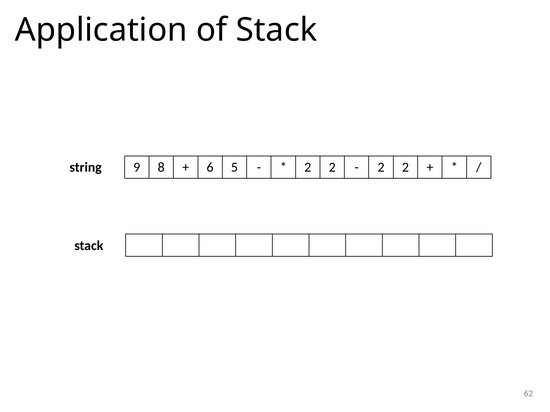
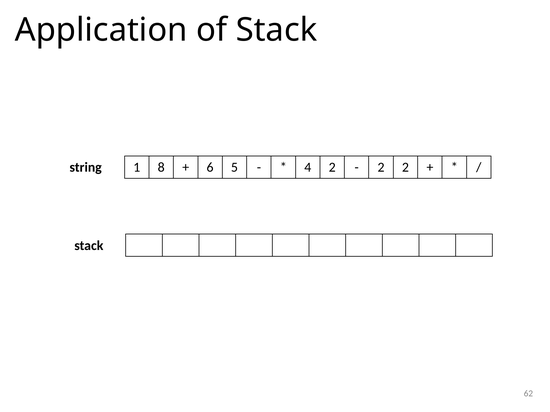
9: 9 -> 1 (137, 168)
2: 2 -> 4 (308, 168)
